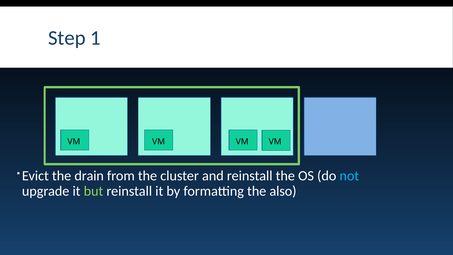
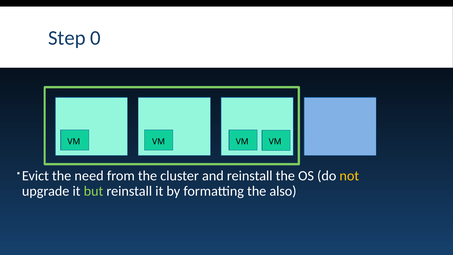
1: 1 -> 0 (96, 38)
drain: drain -> need (89, 176)
not colour: light blue -> yellow (349, 176)
